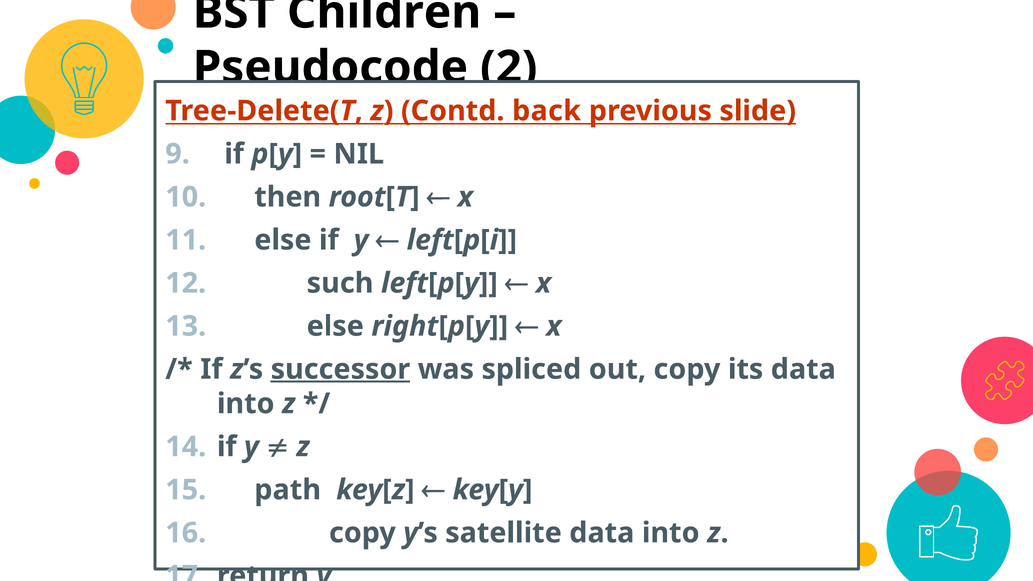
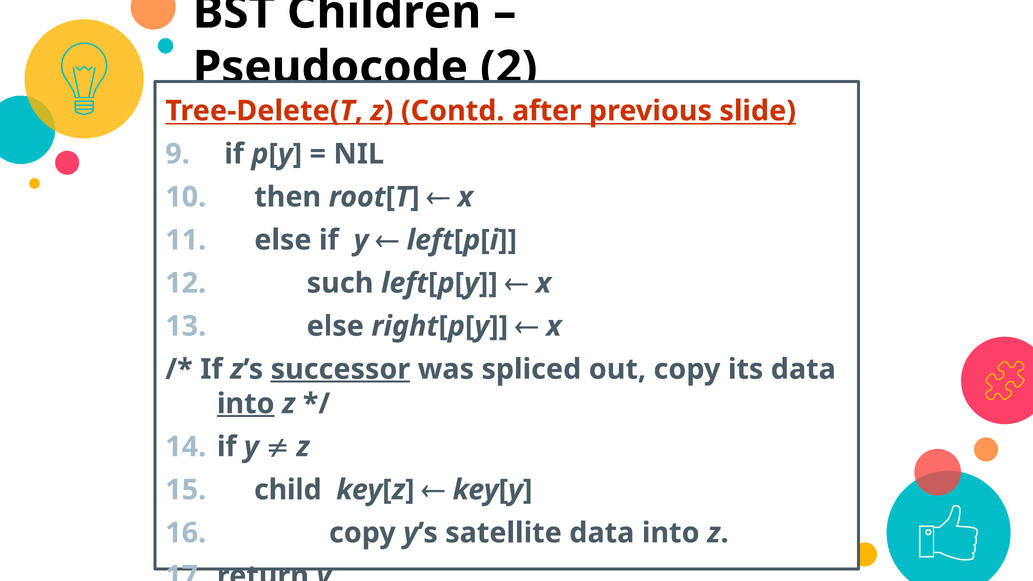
back: back -> after (547, 111)
into underline: none -> present (246, 404)
path: path -> child (288, 490)
